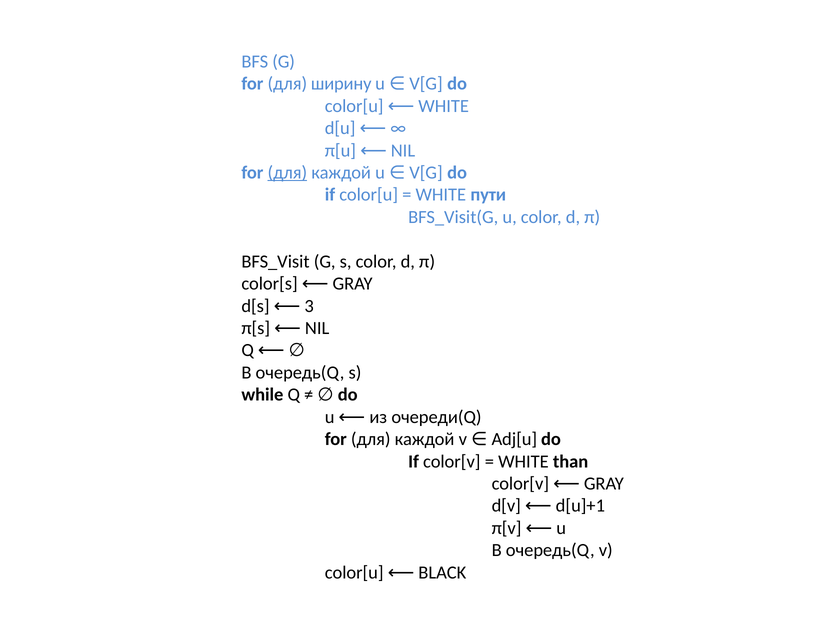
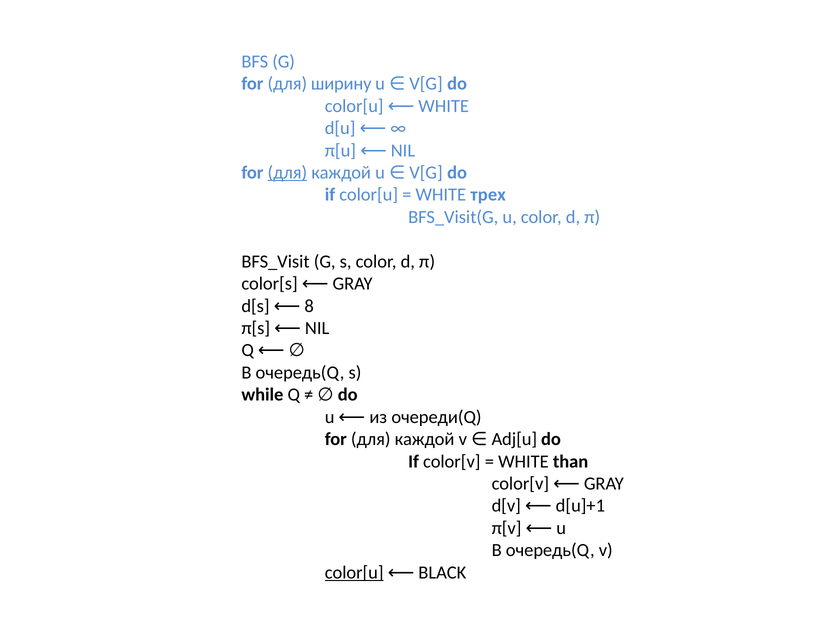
пути: пути -> трех (488, 195)
3: 3 -> 8 (309, 306)
color[u underline: none -> present (354, 573)
